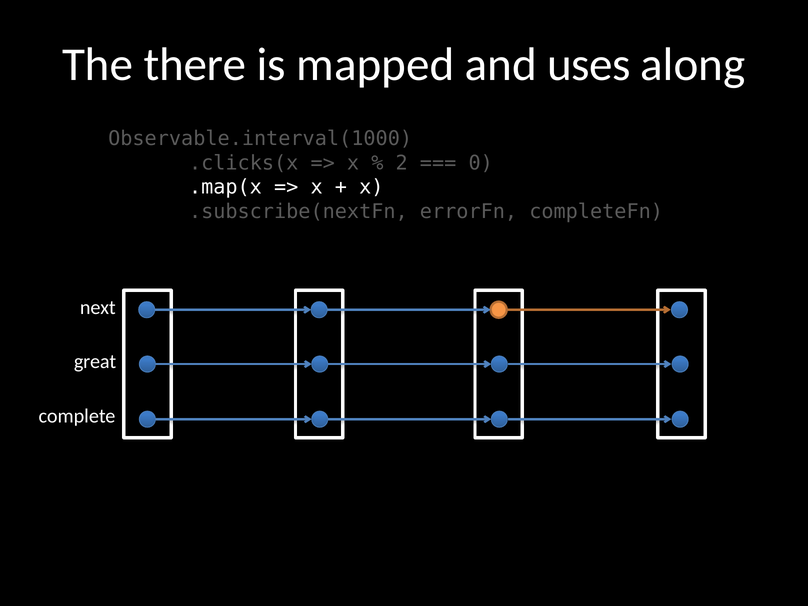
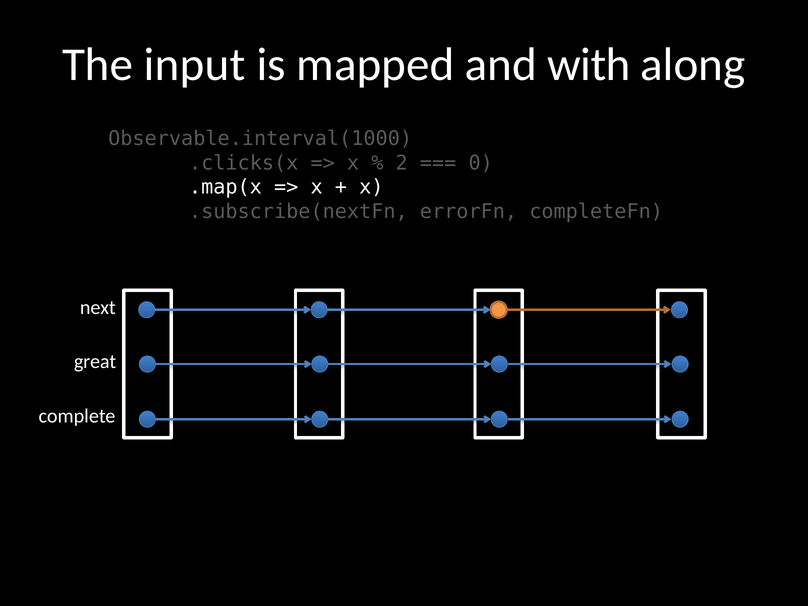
there: there -> input (195, 65)
uses: uses -> with (589, 65)
